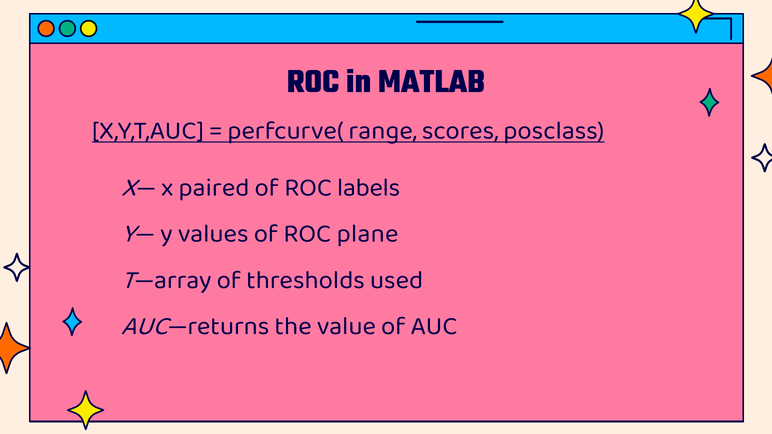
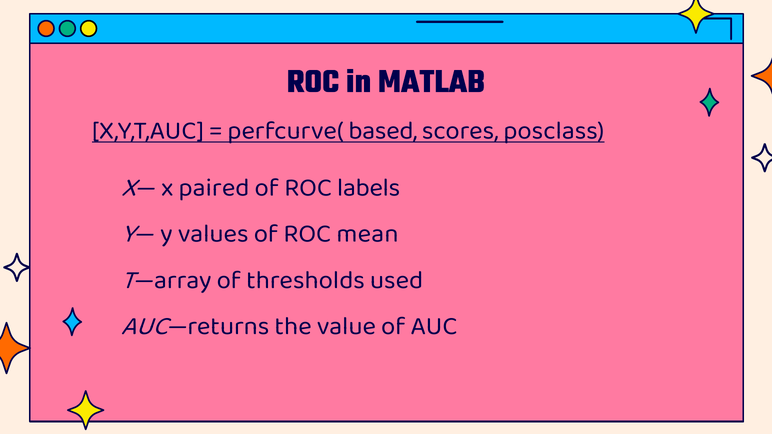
range: range -> based (383, 130)
plane: plane -> mean (368, 234)
